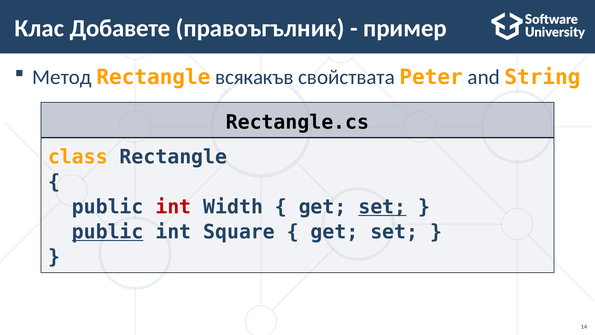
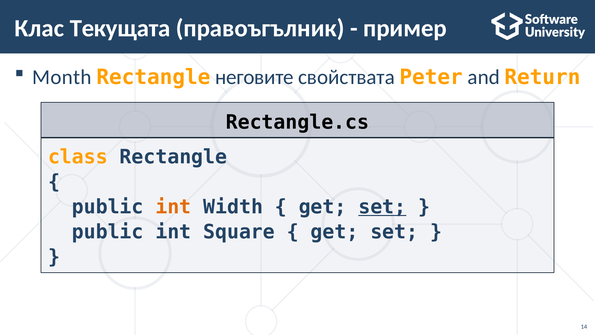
Добавете: Добавете -> Текущата (120, 28)
Метод: Метод -> Month (62, 77)
всякакъв: всякакъв -> неговите (254, 77)
String: String -> Return (543, 77)
int colour: red -> orange (173, 207)
public underline: present -> none (108, 232)
